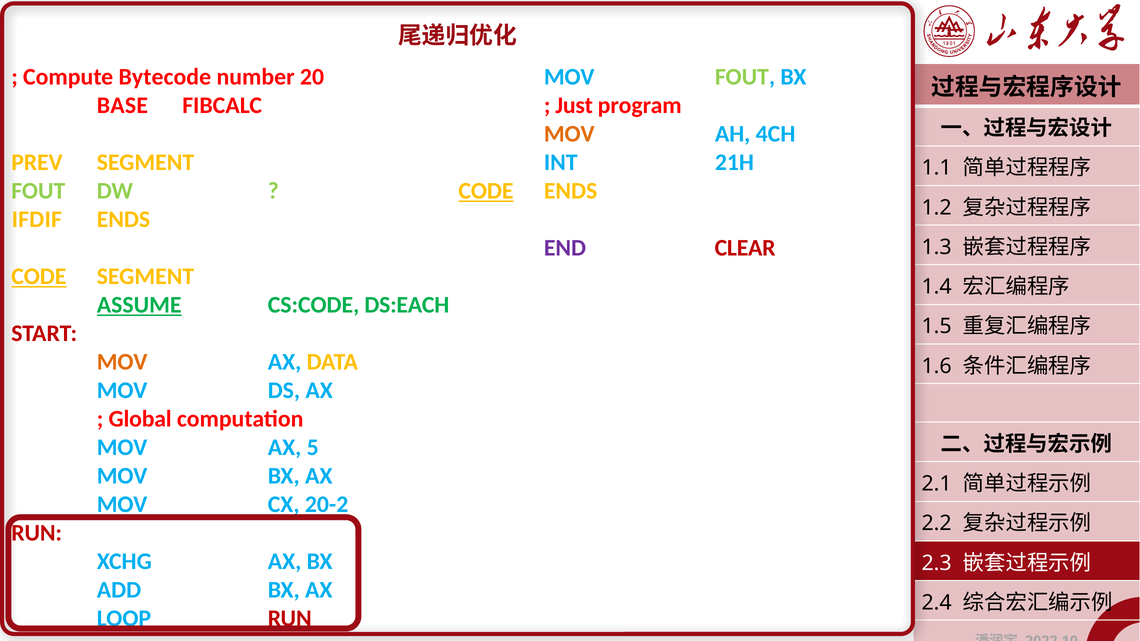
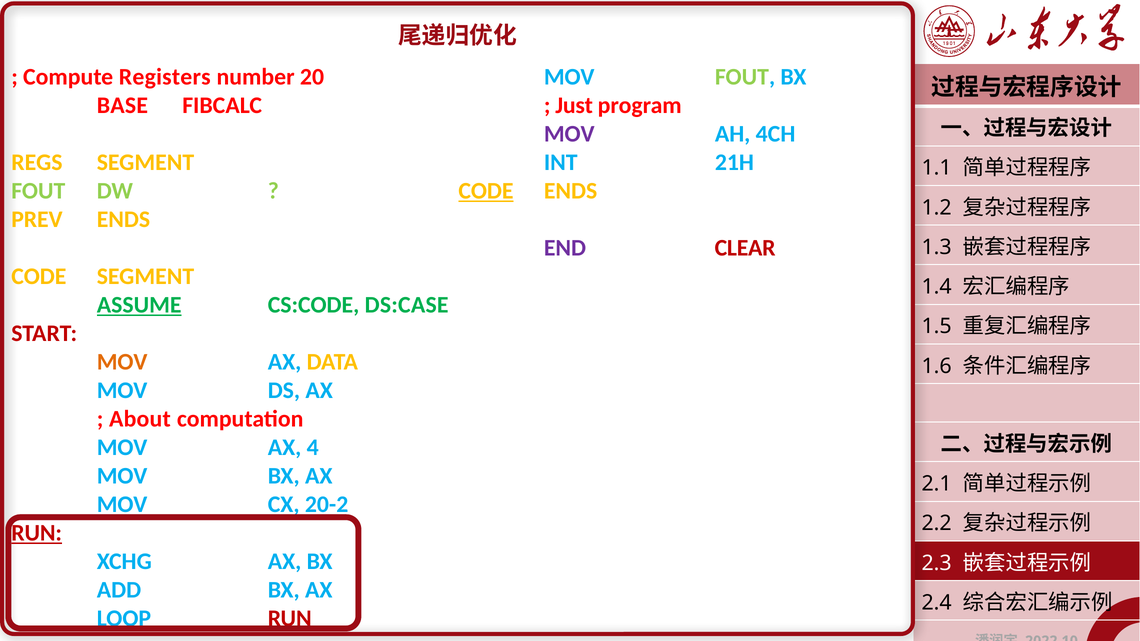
Bytecode: Bytecode -> Registers (165, 77)
MOV colour: orange -> purple (569, 134)
PREV: PREV -> REGS (37, 163)
IFDIF: IFDIF -> PREV (37, 220)
CODE underline: present -> none (39, 277)
DS:EACH: DS:EACH -> DS:CASE (407, 305)
Global: Global -> About (140, 419)
5: 5 -> 4 (313, 448)
RUN underline: none -> present (37, 533)
